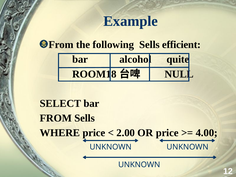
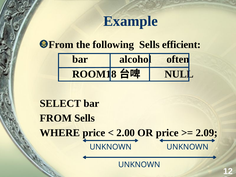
quite: quite -> often (178, 59)
4.00: 4.00 -> 2.09 (207, 133)
